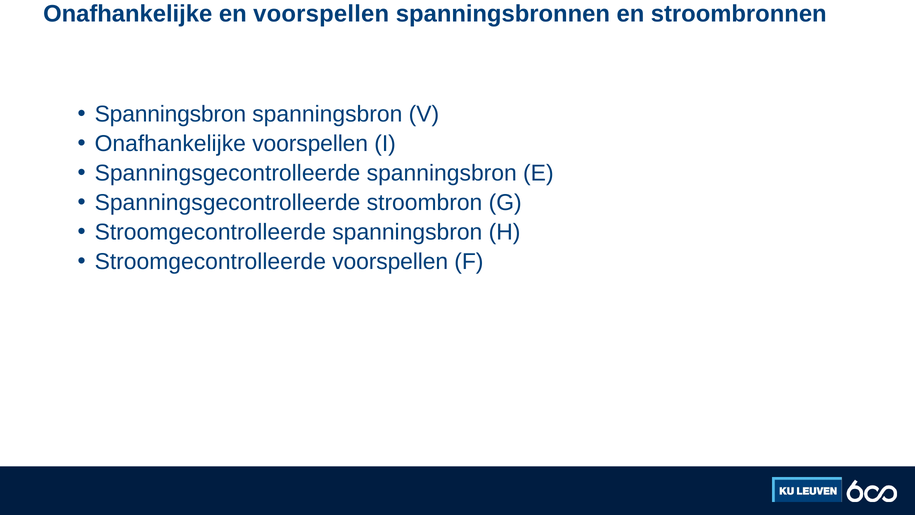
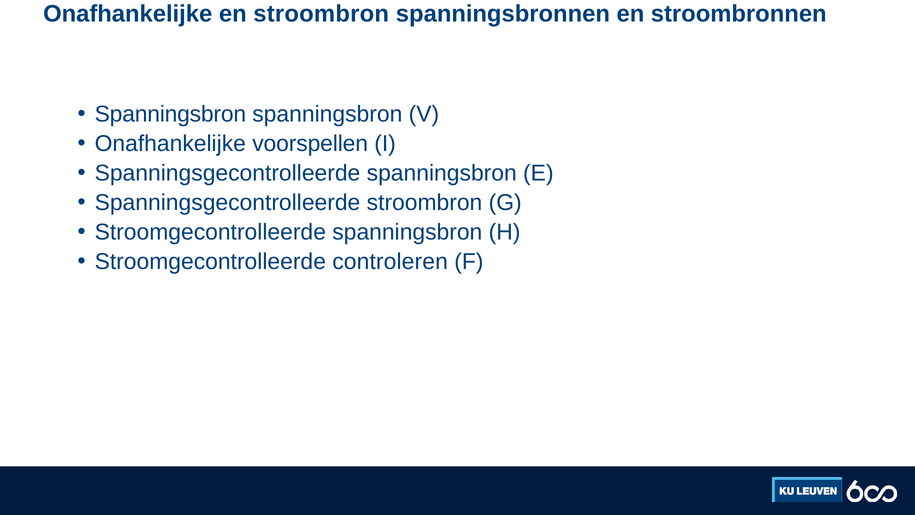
en voorspellen: voorspellen -> stroombron (321, 14)
Stroomgecontrolleerde voorspellen: voorspellen -> controleren (390, 261)
